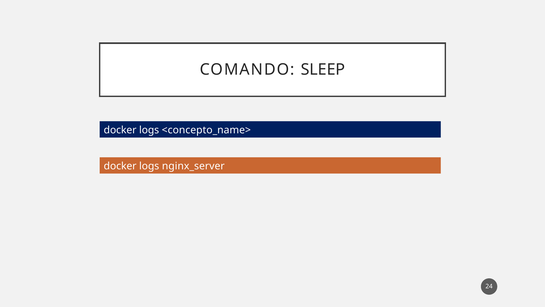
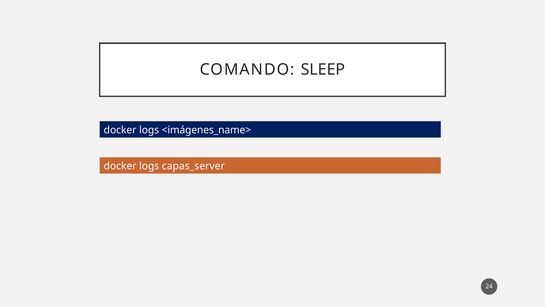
<concepto_name>: <concepto_name> -> <imágenes_name> (206, 130)
nginx_server: nginx_server -> capas_server (193, 166)
